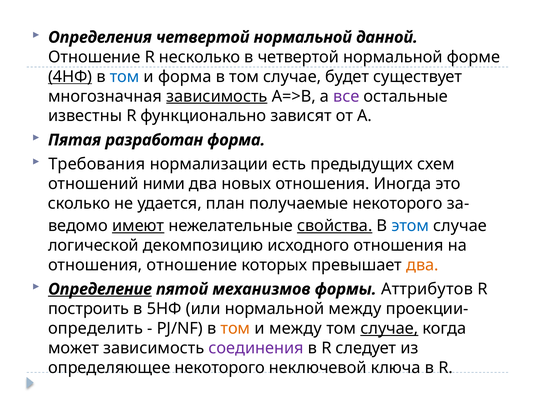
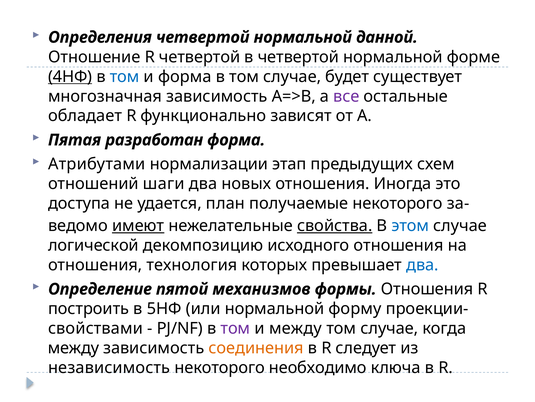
R несколько: несколько -> четвертой (200, 57)
зависимость underline: present -> none (217, 96)
известны: известны -> обладает (85, 116)
Требования: Требования -> Атрибутами (97, 164)
есть: есть -> этап (289, 164)
ними: ними -> шаги (164, 183)
сколько: сколько -> доступа (79, 203)
отношения отношение: отношение -> технология (192, 265)
два colour: orange -> blue (422, 265)
Определение underline: present -> none (100, 289)
формы Аттрибутов: Аттрибутов -> Отношения (427, 289)
нормальной между: между -> форму (355, 308)
определить: определить -> свойствами (96, 328)
том colour: orange -> purple (235, 328)
случае underline: present -> none (389, 328)
может: может -> между (74, 347)
соединения colour: purple -> orange (256, 347)
определяющее: определяющее -> независимость (109, 367)
неключевой: неключевой -> необходимо (318, 367)
